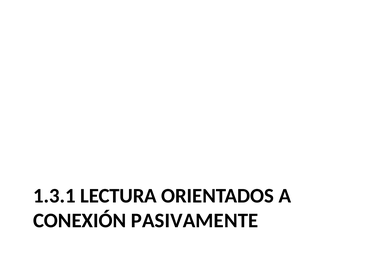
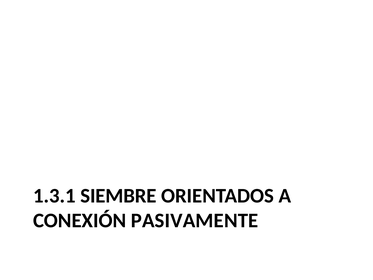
LECTURA: LECTURA -> SIEMBRE (118, 196)
